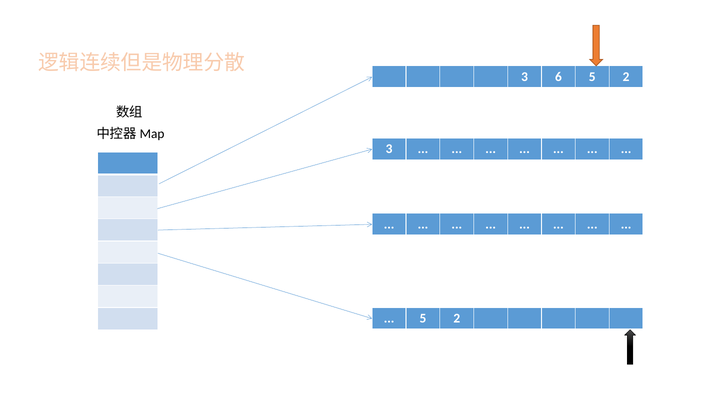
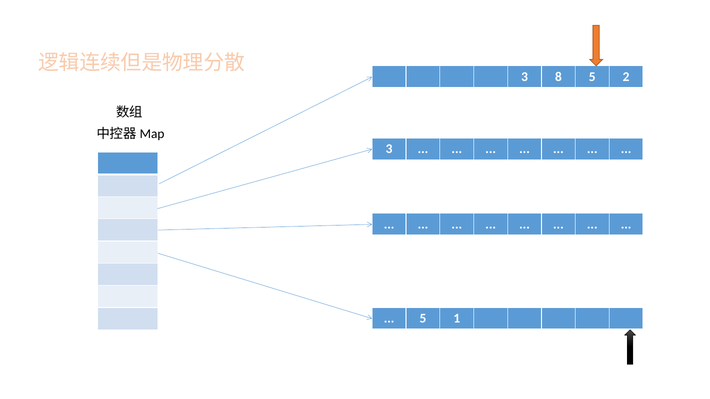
6: 6 -> 8 (558, 77)
2: 2 -> 1 (457, 319)
